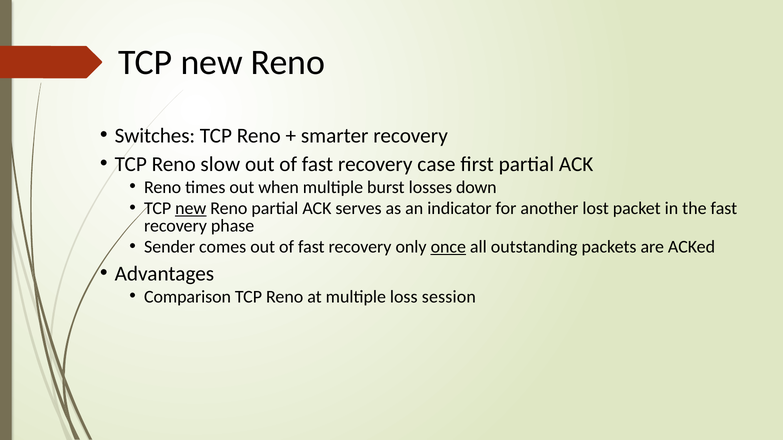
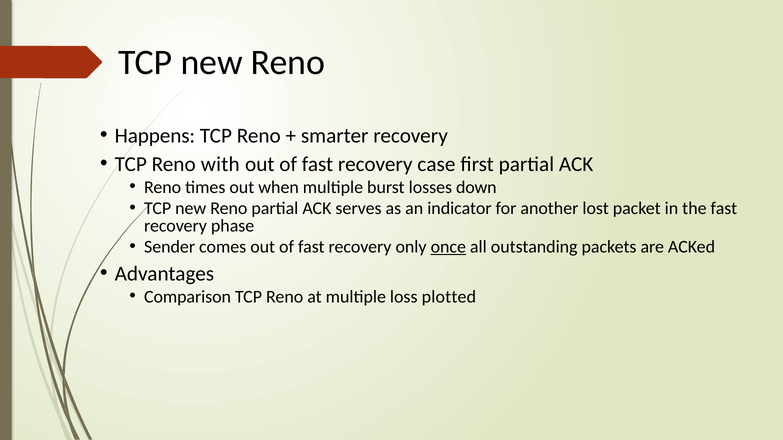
Switches: Switches -> Happens (155, 136)
slow: slow -> with (220, 164)
new underline: present -> none (191, 209)
session: session -> plotted (449, 297)
